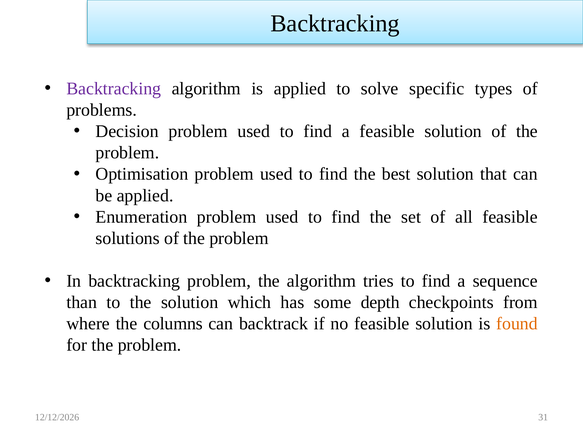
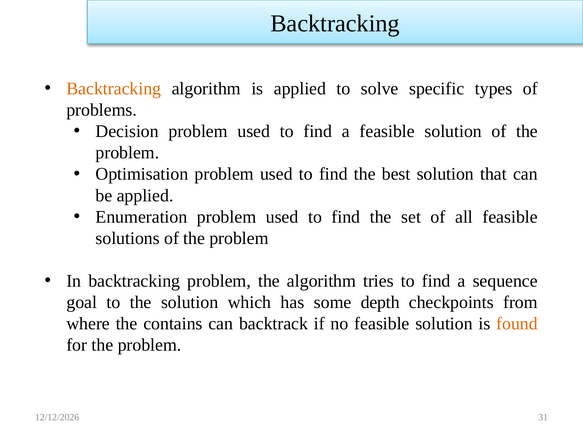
Backtracking colour: purple -> orange (114, 89)
than: than -> goal (82, 302)
columns: columns -> contains (173, 324)
